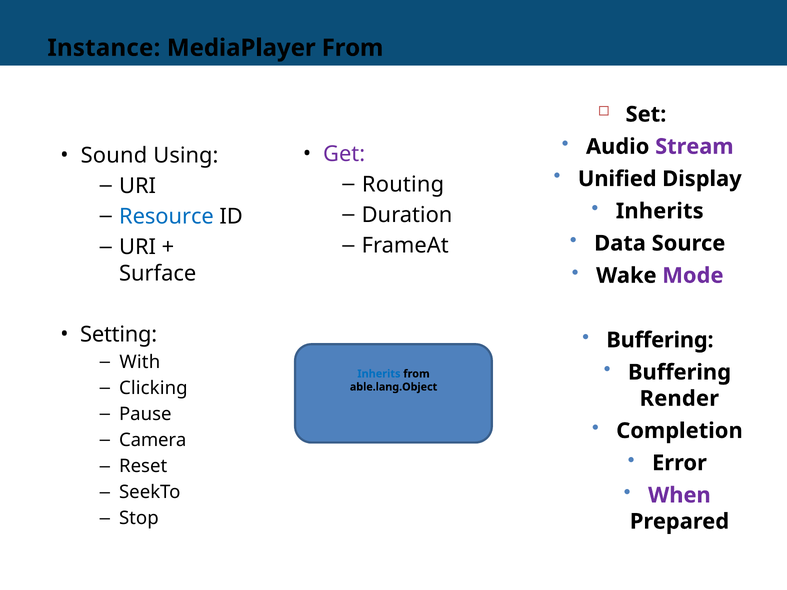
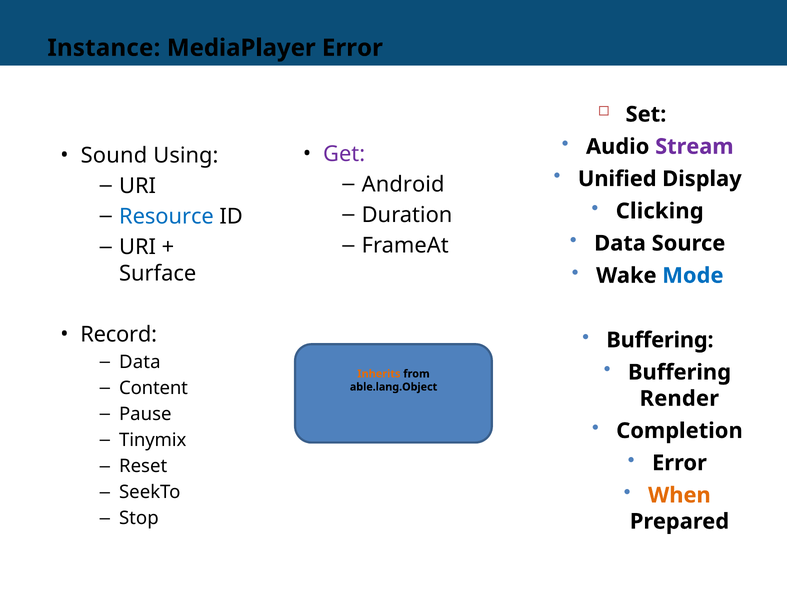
MediaPlayer From: From -> Error (352, 48)
Routing: Routing -> Android (403, 184)
Inherits: Inherits -> Clicking (660, 211)
Mode colour: purple -> blue (693, 276)
Setting: Setting -> Record (119, 335)
With: With -> Data (140, 362)
Inherits colour: blue -> orange (379, 374)
Clicking: Clicking -> Content (154, 388)
Camera: Camera -> Tinymix (153, 441)
When colour: purple -> orange (679, 495)
